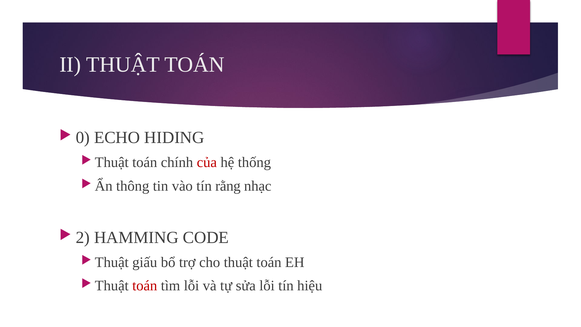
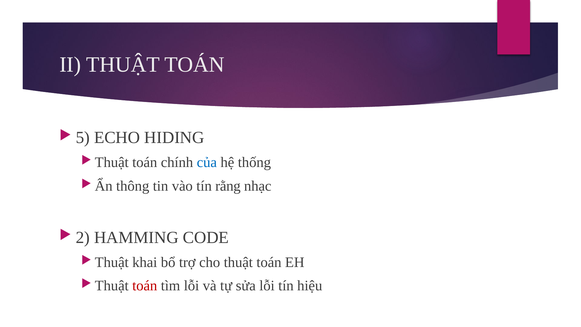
0: 0 -> 5 (83, 138)
của colour: red -> blue (207, 162)
giấu: giấu -> khai (145, 262)
